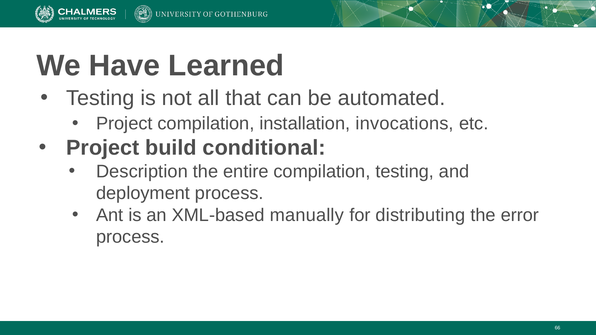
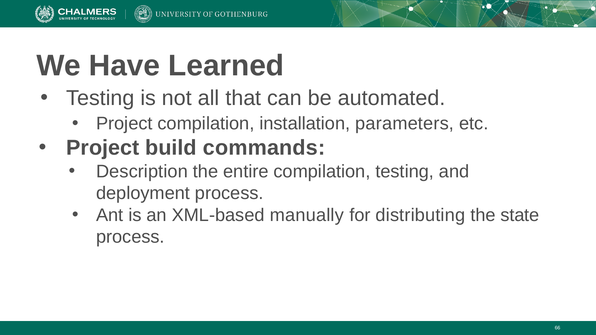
invocations: invocations -> parameters (405, 124)
conditional: conditional -> commands (264, 148)
error: error -> state (520, 215)
